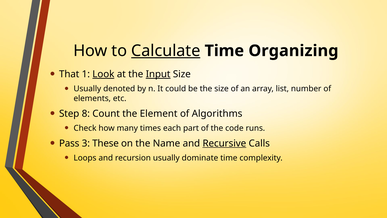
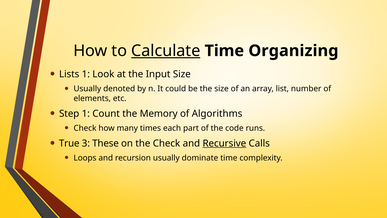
That: That -> Lists (69, 74)
Look underline: present -> none (103, 74)
Input underline: present -> none (158, 74)
Step 8: 8 -> 1 (86, 113)
Element: Element -> Memory (159, 113)
Pass: Pass -> True (69, 143)
the Name: Name -> Check (167, 143)
